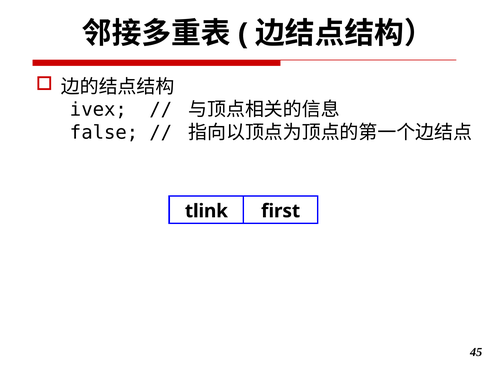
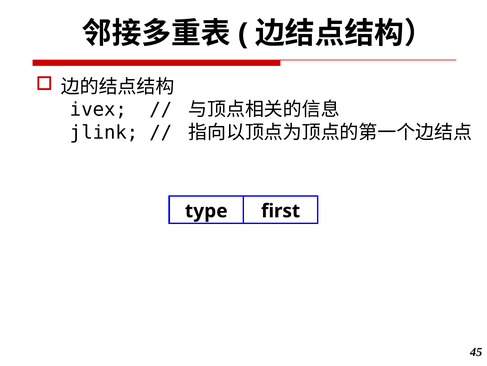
false: false -> jlink (104, 132)
tlink: tlink -> type (206, 211)
